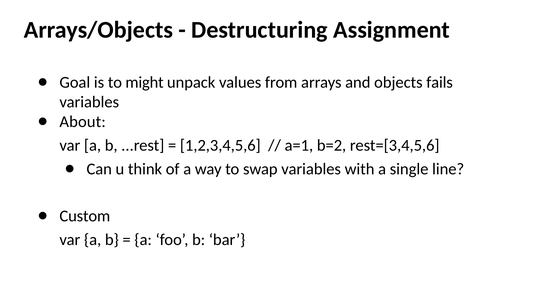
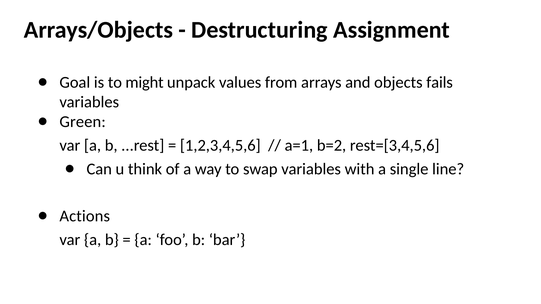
About: About -> Green (83, 122)
Custom: Custom -> Actions (85, 216)
